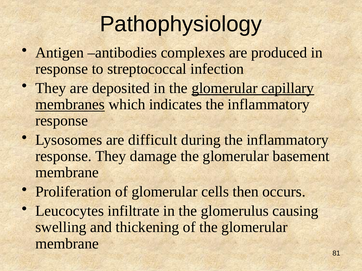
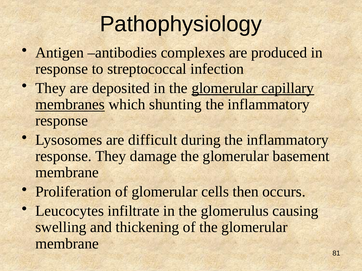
indicates: indicates -> shunting (175, 105)
